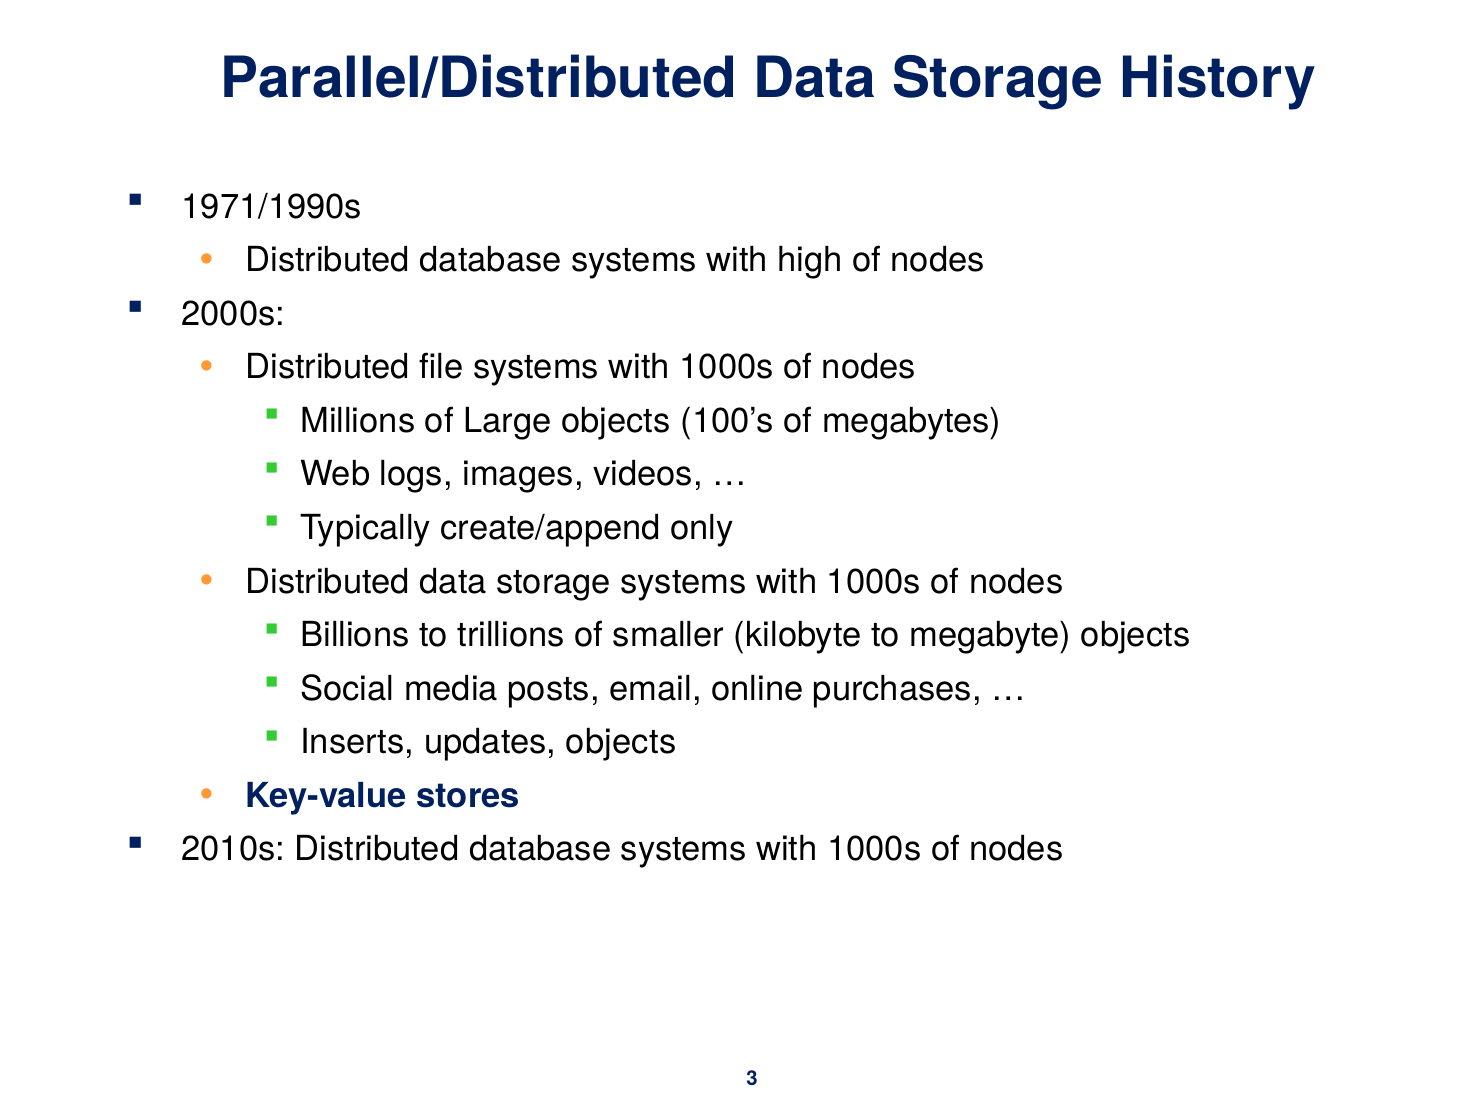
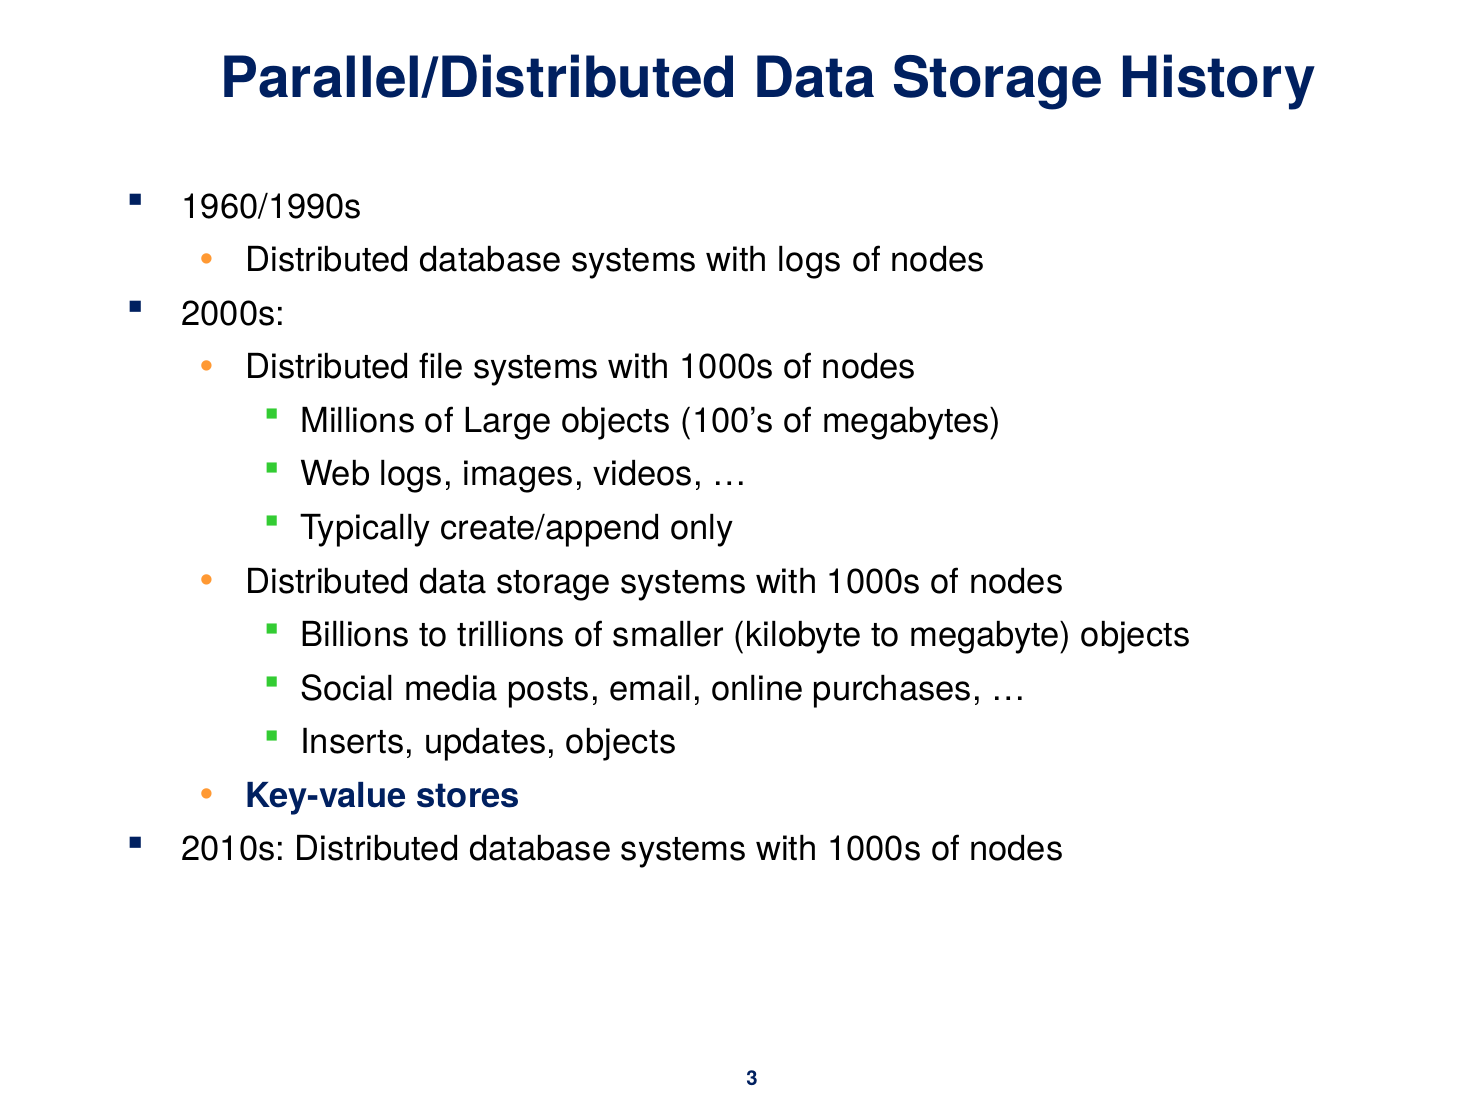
1971/1990s: 1971/1990s -> 1960/1990s (272, 207)
with high: high -> logs (810, 260)
